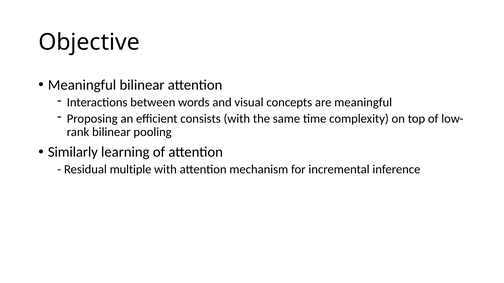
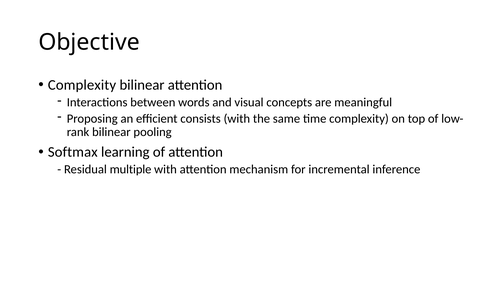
Meaningful: Meaningful -> Complexity (82, 85)
Similarly: Similarly -> Softmax (73, 152)
